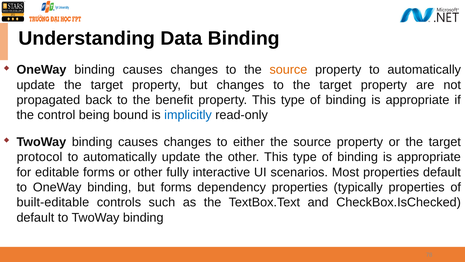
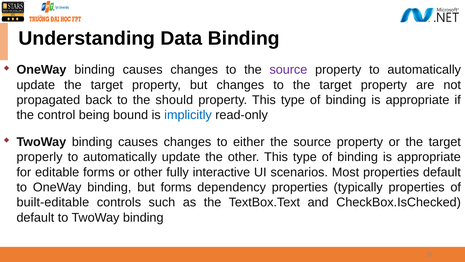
source colour: orange -> purple (288, 70)
benefit: benefit -> should (174, 100)
protocol: protocol -> properly (40, 157)
